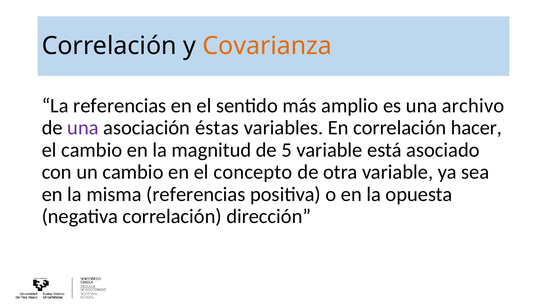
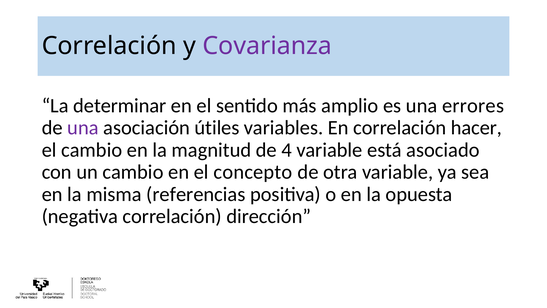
Covarianza colour: orange -> purple (267, 46)
La referencias: referencias -> determinar (120, 106)
archivo: archivo -> errores (473, 106)
éstas: éstas -> útiles (217, 128)
5: 5 -> 4 (287, 150)
